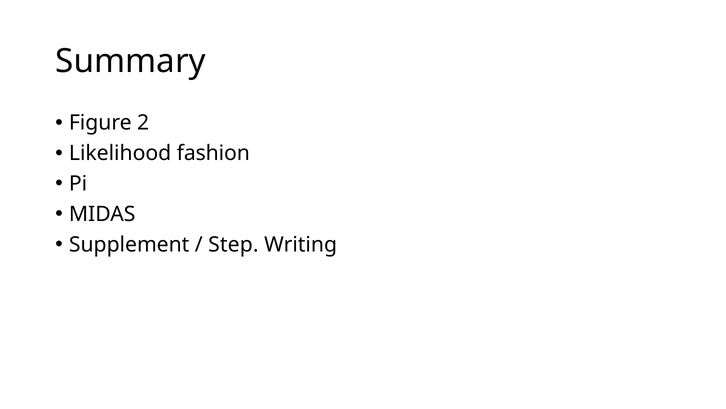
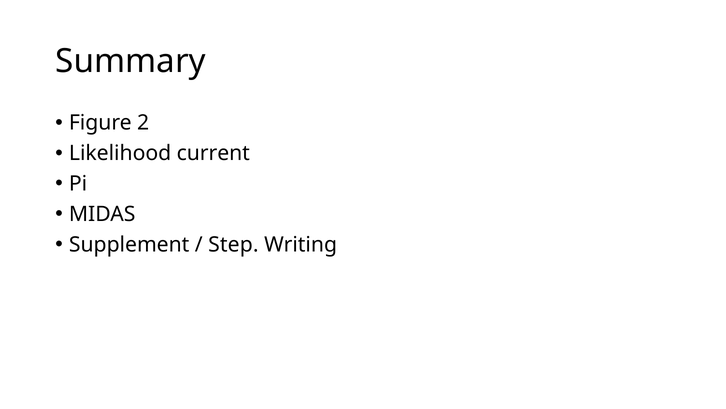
fashion: fashion -> current (213, 153)
